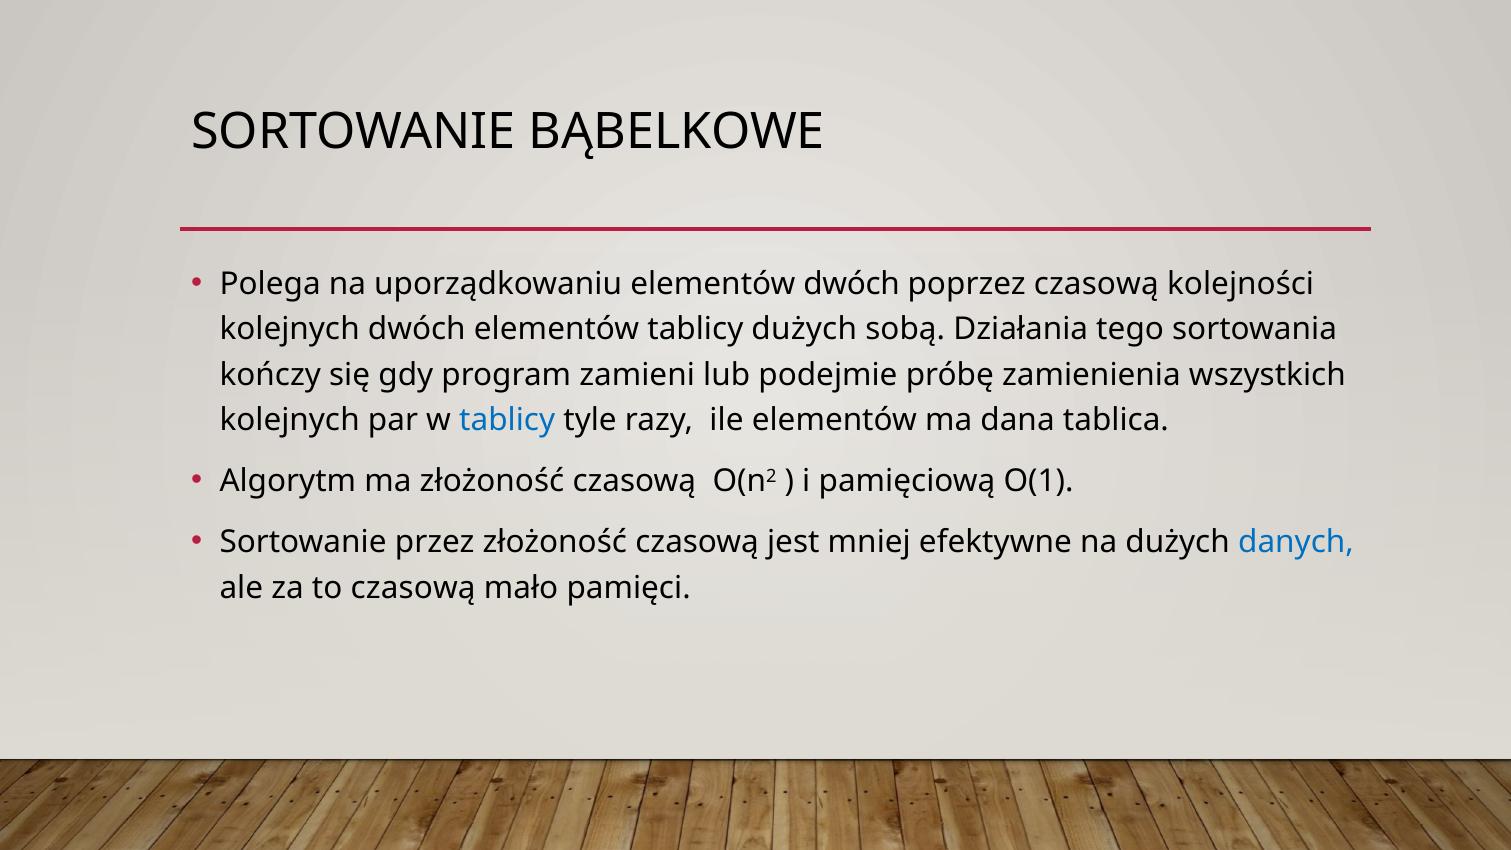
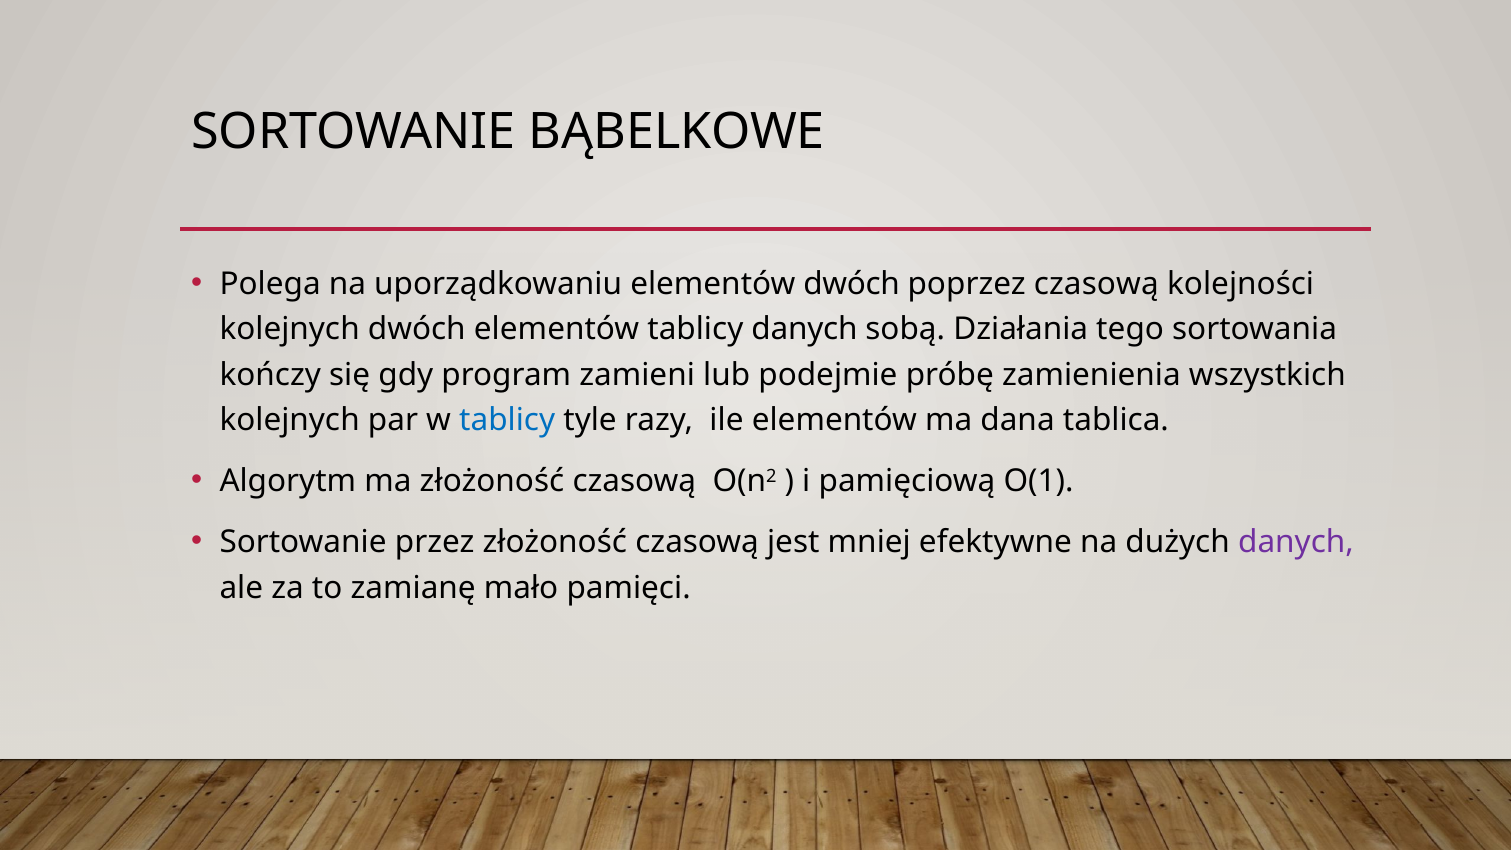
tablicy dużych: dużych -> danych (804, 329)
danych colour: blue -> purple (1296, 542)
to czasową: czasową -> zamianę (413, 588)
